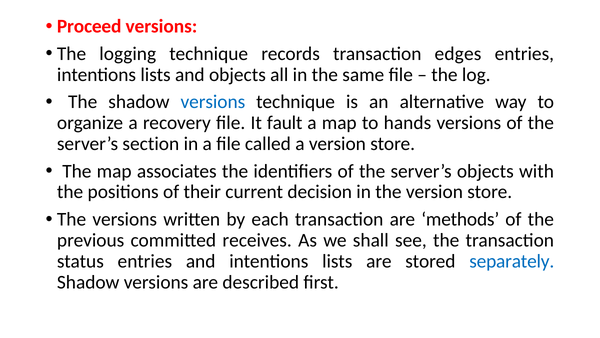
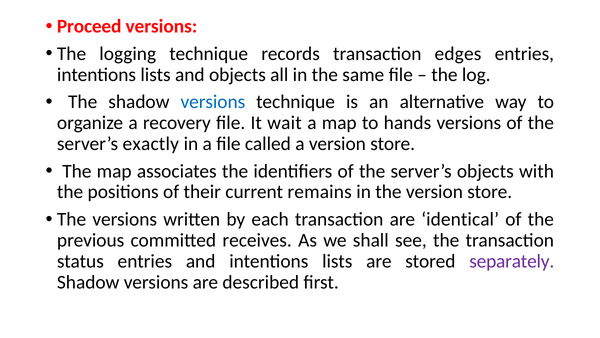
fault: fault -> wait (285, 123)
section: section -> exactly (151, 144)
decision: decision -> remains (320, 192)
methods: methods -> identical (460, 219)
separately colour: blue -> purple (512, 261)
